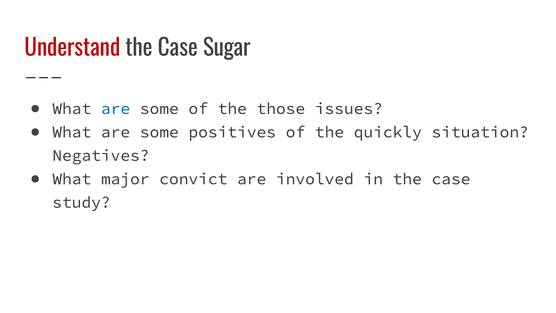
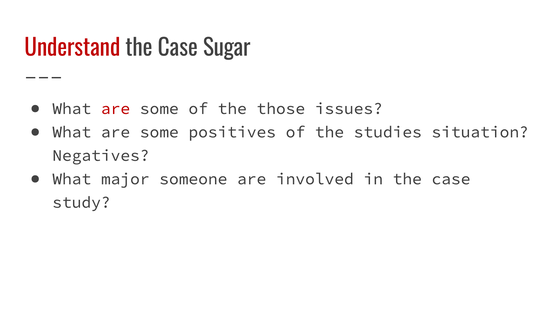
are colour: blue -> red (116, 108)
quickly: quickly -> studies (388, 132)
convict: convict -> someone (193, 179)
